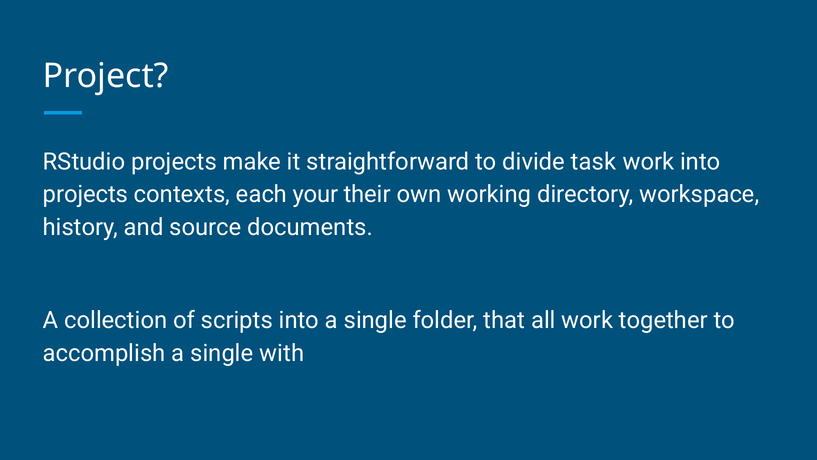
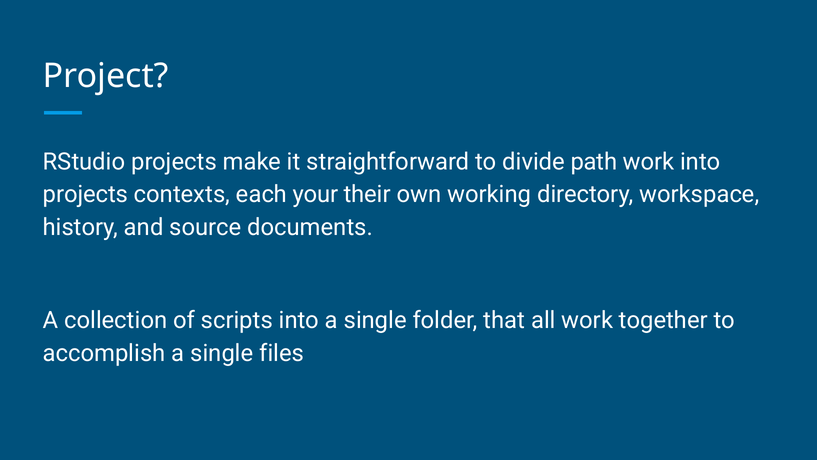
task: task -> path (594, 162)
with: with -> files (282, 353)
